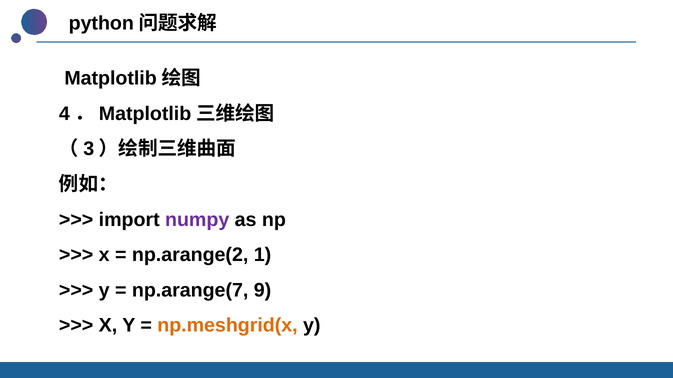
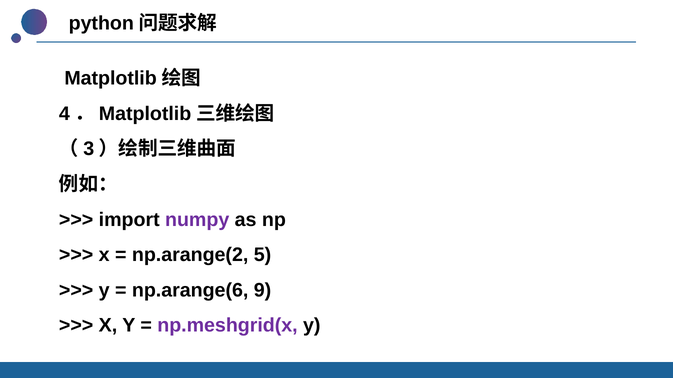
1: 1 -> 5 (262, 255)
np.arange(7: np.arange(7 -> np.arange(6 (190, 291)
np.meshgrid(x colour: orange -> purple (228, 326)
